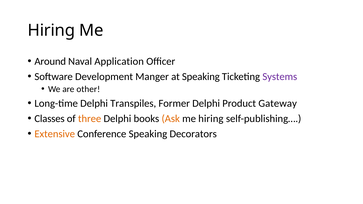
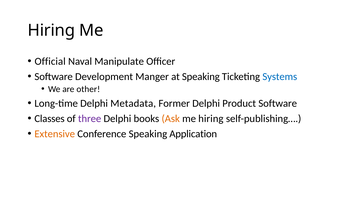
Around: Around -> Official (50, 61)
Application: Application -> Manipulate (119, 61)
Systems colour: purple -> blue (280, 77)
Transpiles: Transpiles -> Metadata (133, 103)
Product Gateway: Gateway -> Software (278, 103)
three colour: orange -> purple (90, 119)
Decorators: Decorators -> Application (193, 134)
